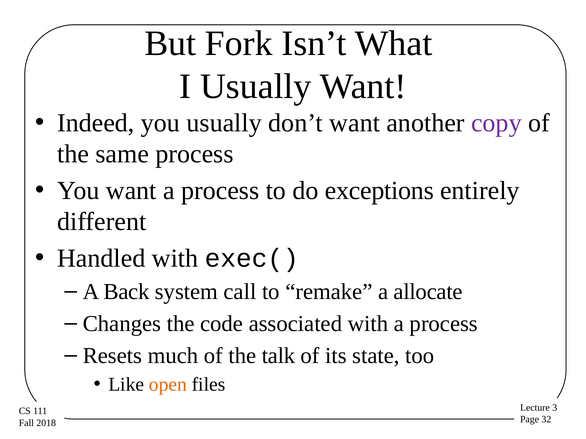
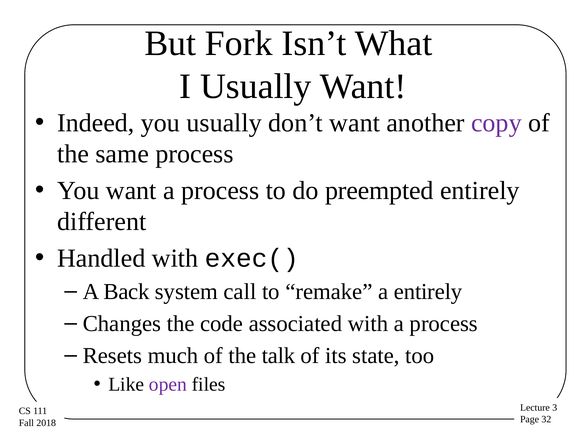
exceptions: exceptions -> preempted (379, 191)
a allocate: allocate -> entirely (428, 292)
open colour: orange -> purple (168, 385)
